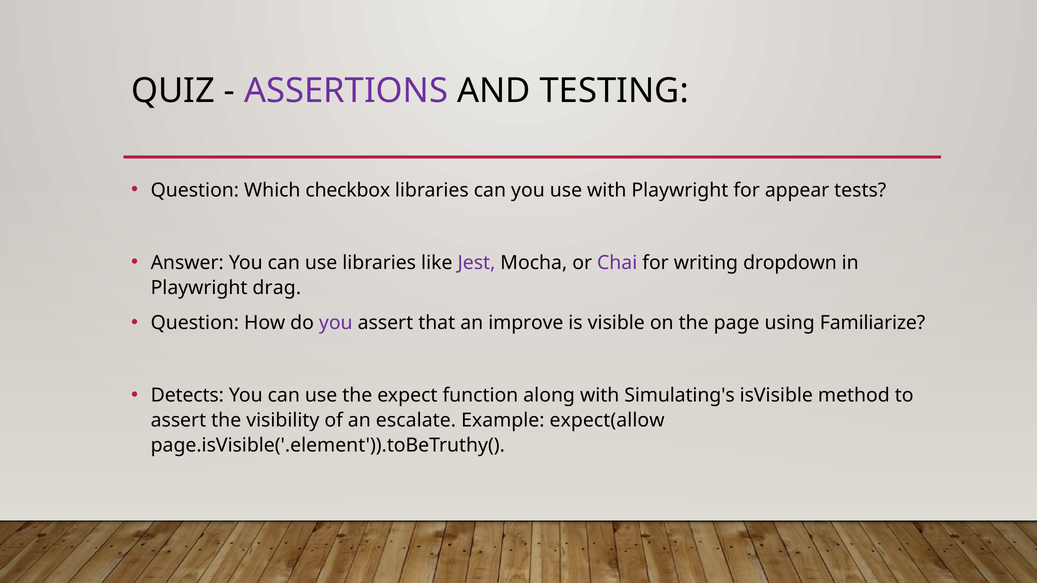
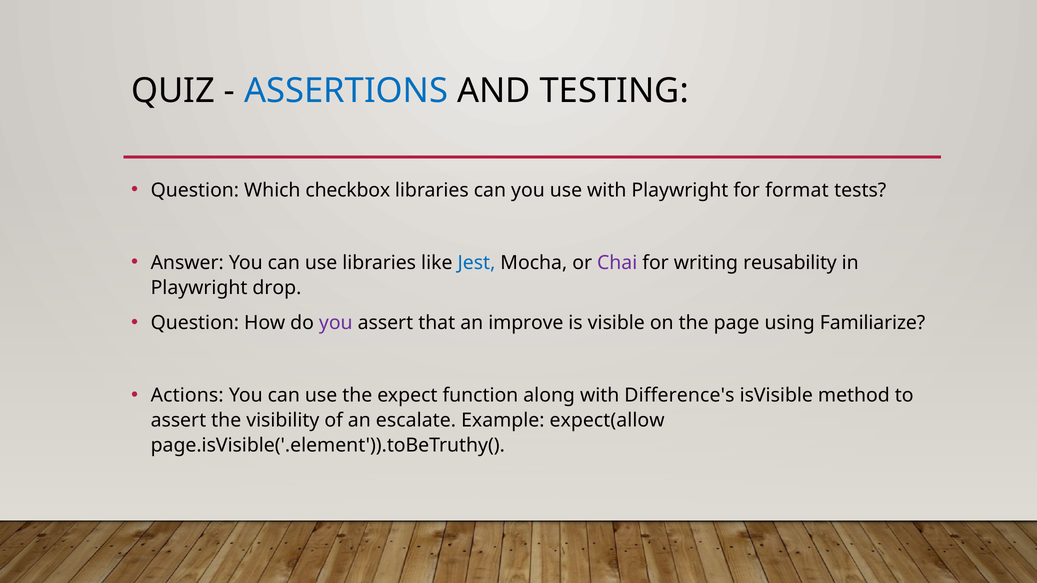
ASSERTIONS colour: purple -> blue (346, 91)
appear: appear -> format (797, 190)
Jest colour: purple -> blue (476, 263)
dropdown: dropdown -> reusability (790, 263)
drag: drag -> drop (277, 288)
Detects: Detects -> Actions (187, 395)
Simulating's: Simulating's -> Difference's (679, 395)
